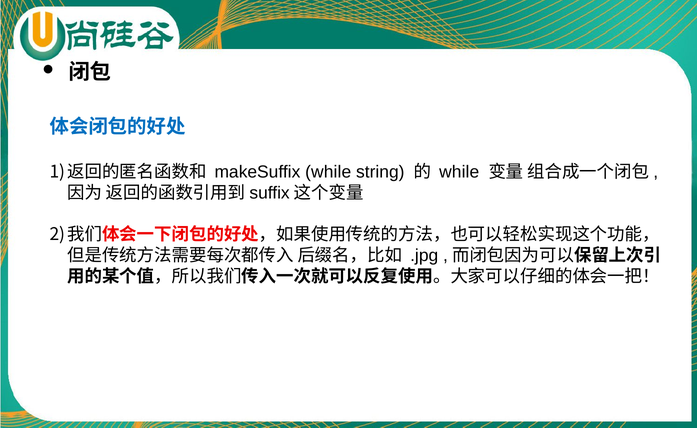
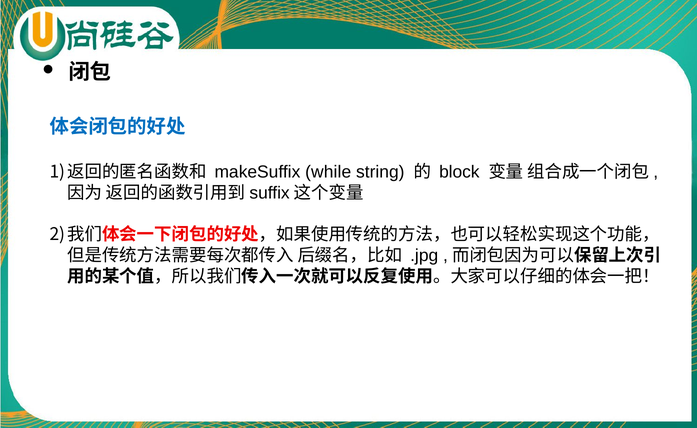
while: while -> block (459, 172)
